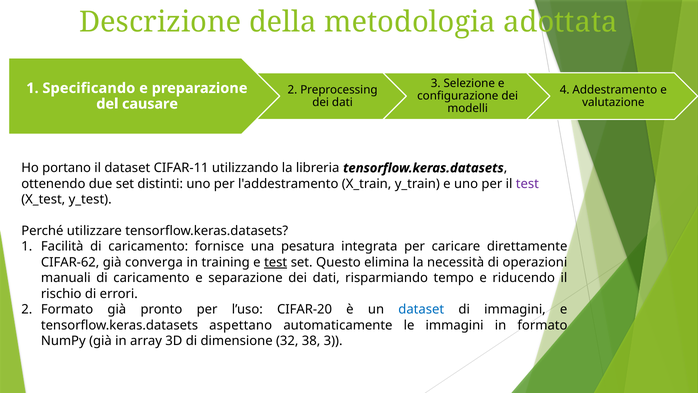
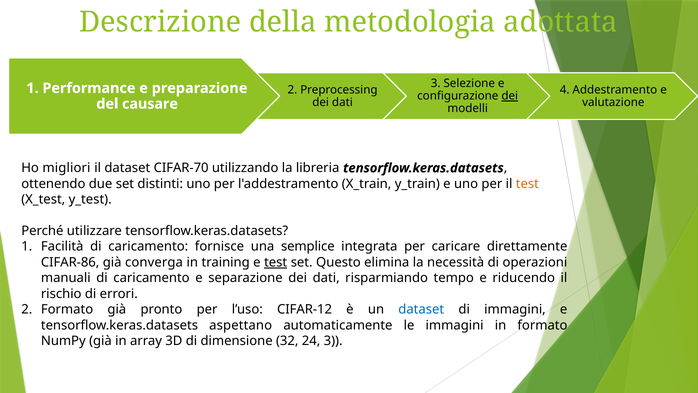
Specificando: Specificando -> Performance (89, 88)
dei underline: none -> present (510, 96)
portano: portano -> migliori (66, 168)
CIFAR-11: CIFAR-11 -> CIFAR-70 (181, 168)
test colour: purple -> orange (527, 184)
pesatura: pesatura -> semplice (308, 246)
CIFAR-62: CIFAR-62 -> CIFAR-86 (70, 262)
CIFAR-20: CIFAR-20 -> CIFAR-12 (305, 309)
38: 38 -> 24 (311, 341)
